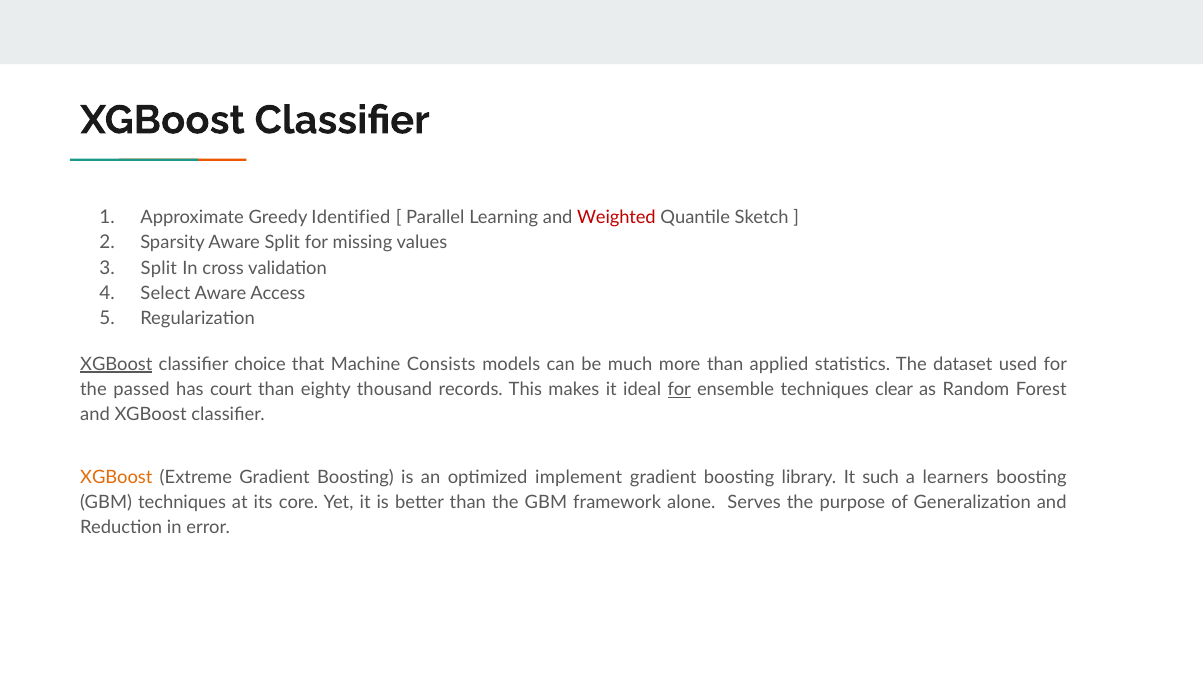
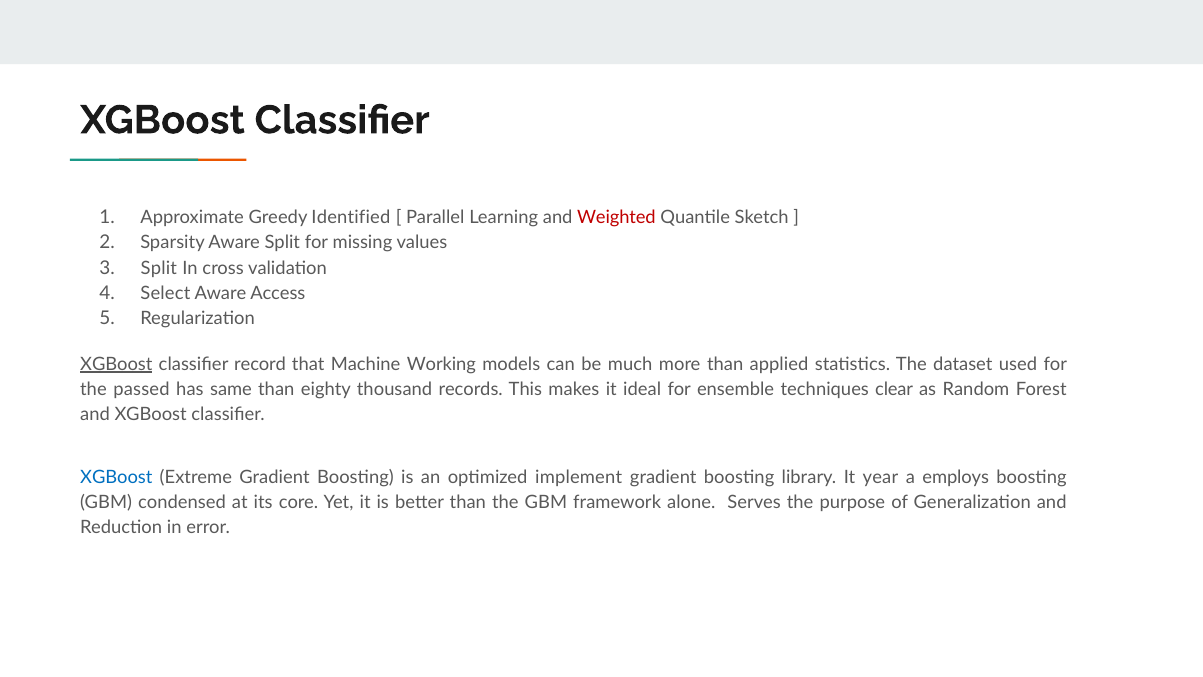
choice: choice -> record (260, 364)
Consists: Consists -> Working (441, 364)
court: court -> same (231, 389)
for underline: present -> none (679, 389)
XGBoost colour: orange -> blue (116, 477)
such: such -> year (880, 477)
learners: learners -> employs (956, 477)
GBM techniques: techniques -> condensed (182, 502)
